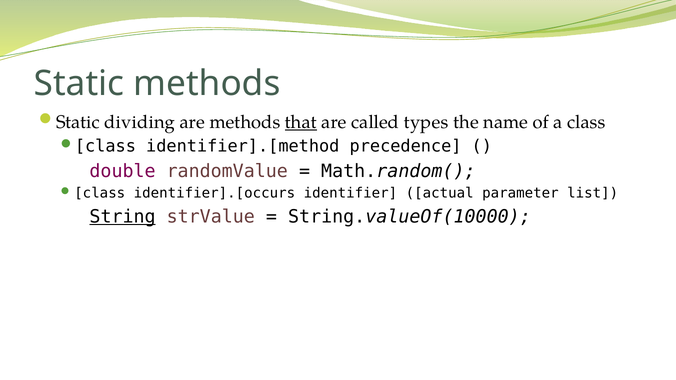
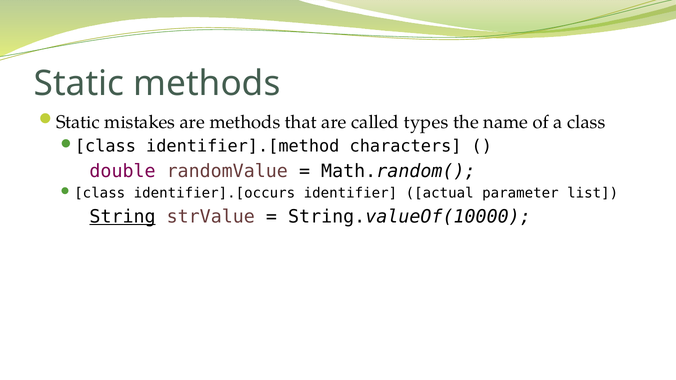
dividing: dividing -> mistakes (140, 122)
that underline: present -> none (301, 122)
precedence: precedence -> characters (406, 146)
